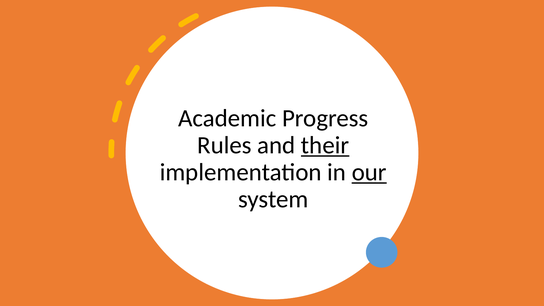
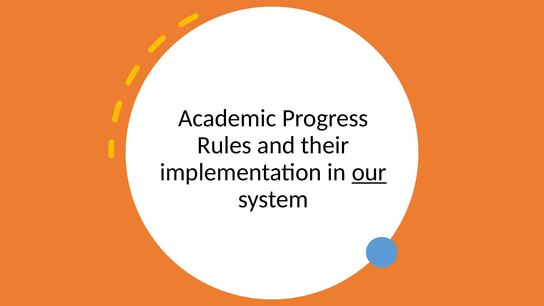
their underline: present -> none (325, 145)
